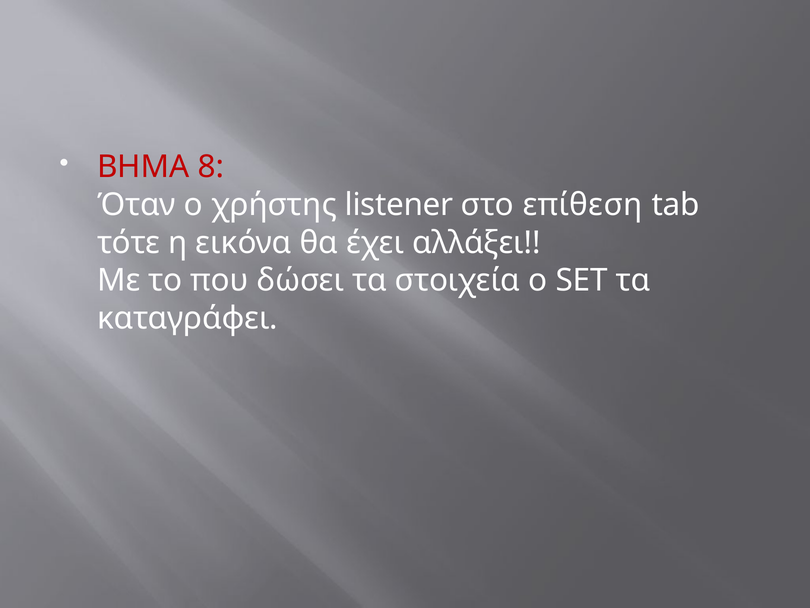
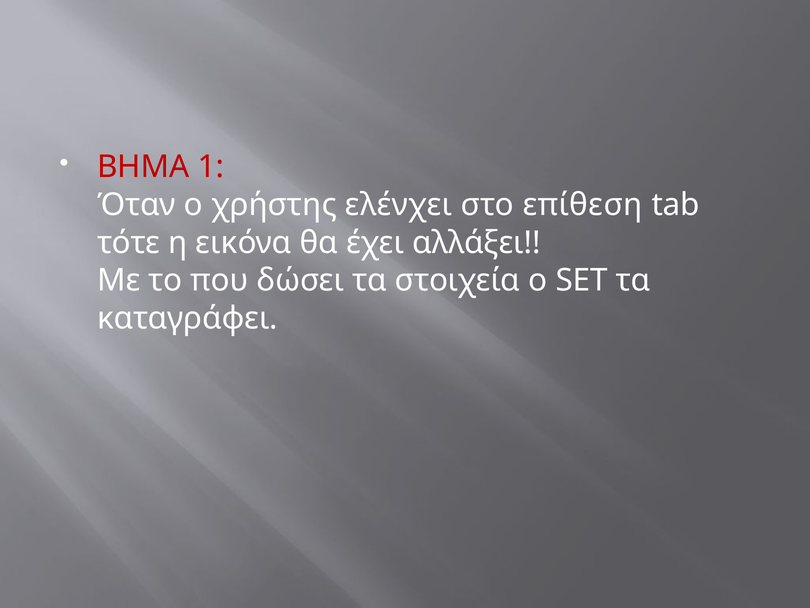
8: 8 -> 1 (211, 167)
listener: listener -> ελένχει (399, 205)
